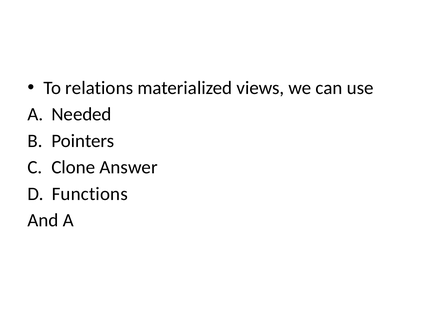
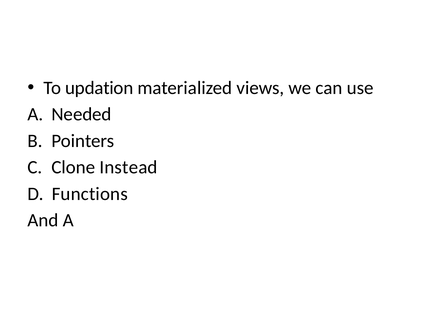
relations: relations -> updation (99, 88)
Answer: Answer -> Instead (129, 168)
